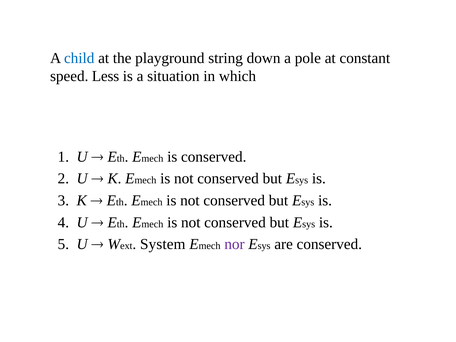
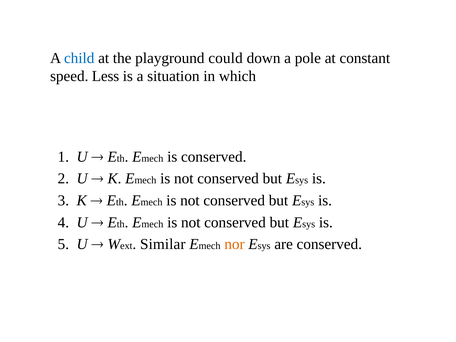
string: string -> could (226, 58)
System: System -> Similar (163, 244)
nor colour: purple -> orange (234, 244)
